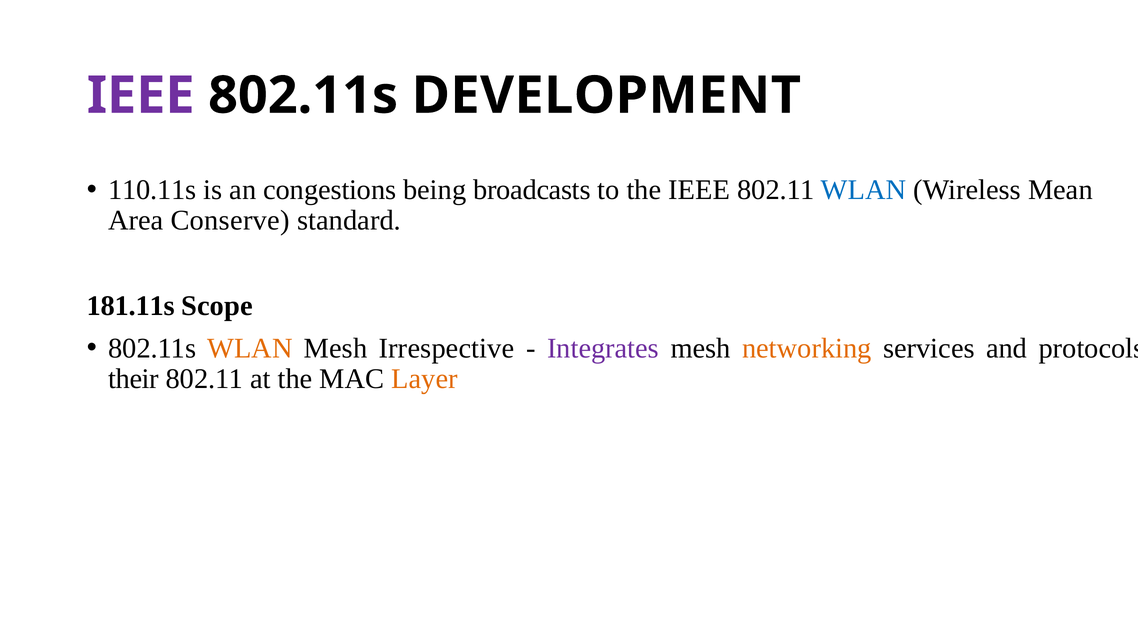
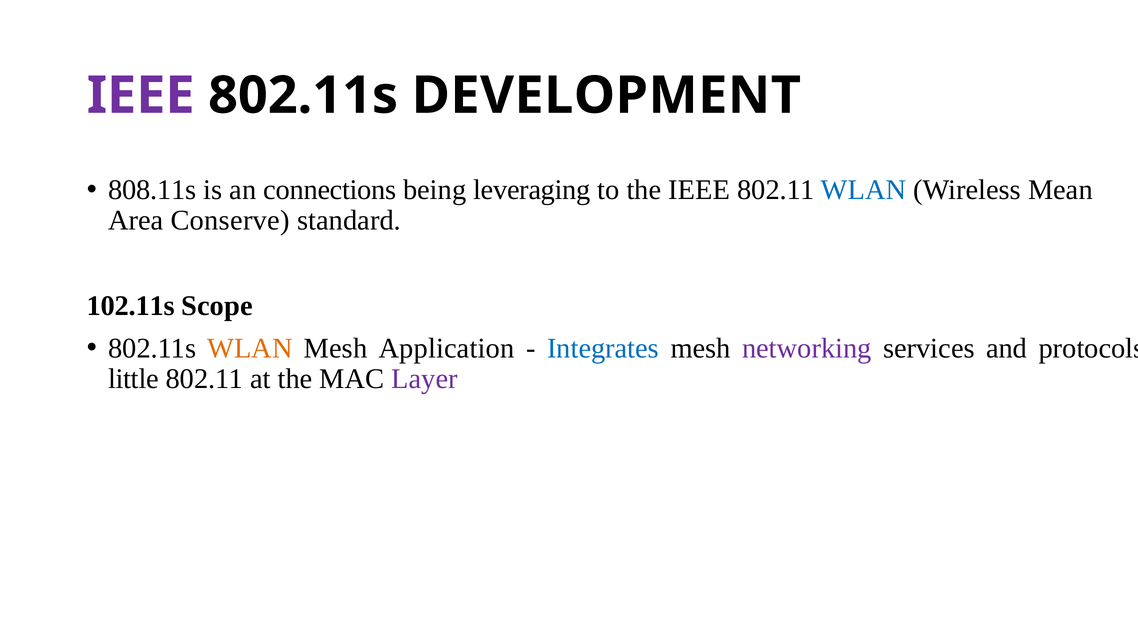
110.11s: 110.11s -> 808.11s (152, 190)
congestions: congestions -> connections (330, 190)
broadcasts: broadcasts -> leveraging (532, 190)
181.11s: 181.11s -> 102.11s (131, 306)
Irrespective: Irrespective -> Application (447, 348)
Integrates colour: purple -> blue (603, 348)
networking colour: orange -> purple (807, 348)
their: their -> little (133, 379)
Layer colour: orange -> purple (424, 379)
